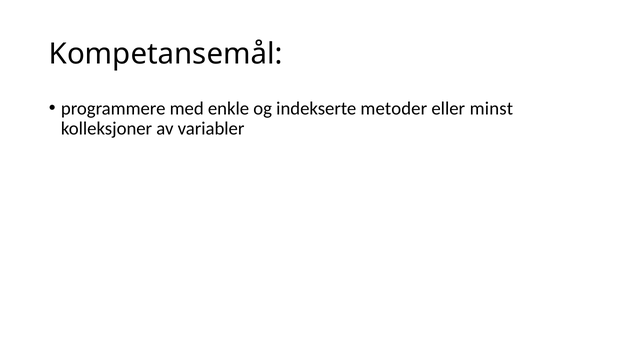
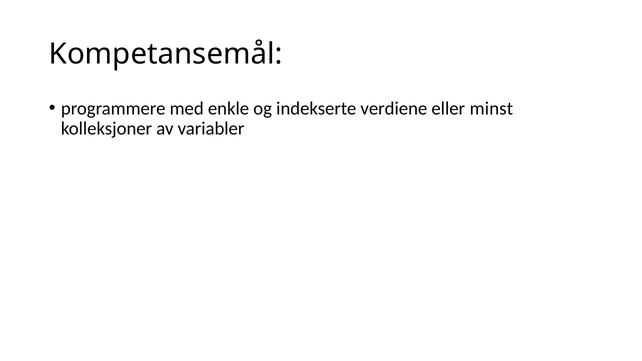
metoder: metoder -> verdiene (394, 109)
